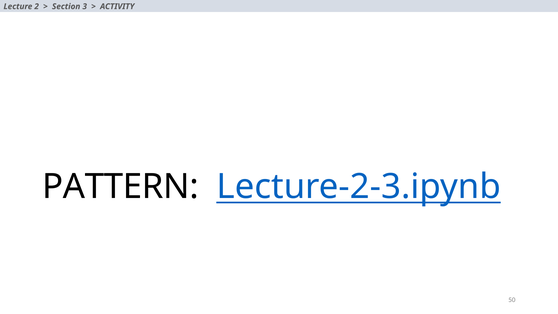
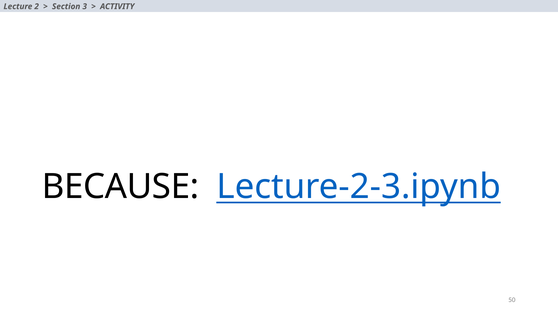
PATTERN: PATTERN -> BECAUSE (120, 187)
